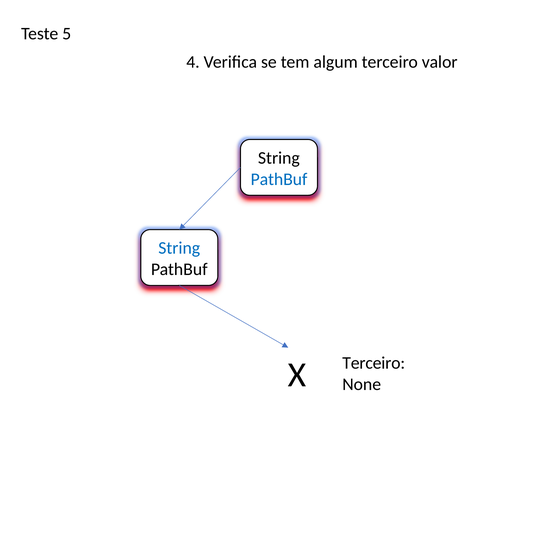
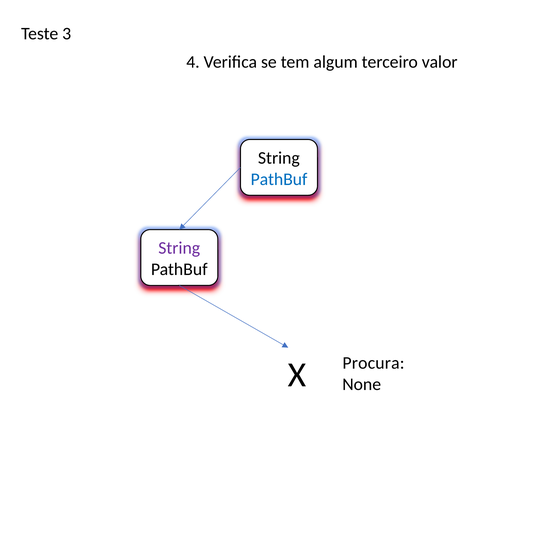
5: 5 -> 3 (67, 34)
String colour: blue -> purple (179, 248)
X Terceiro: Terceiro -> Procura (374, 363)
